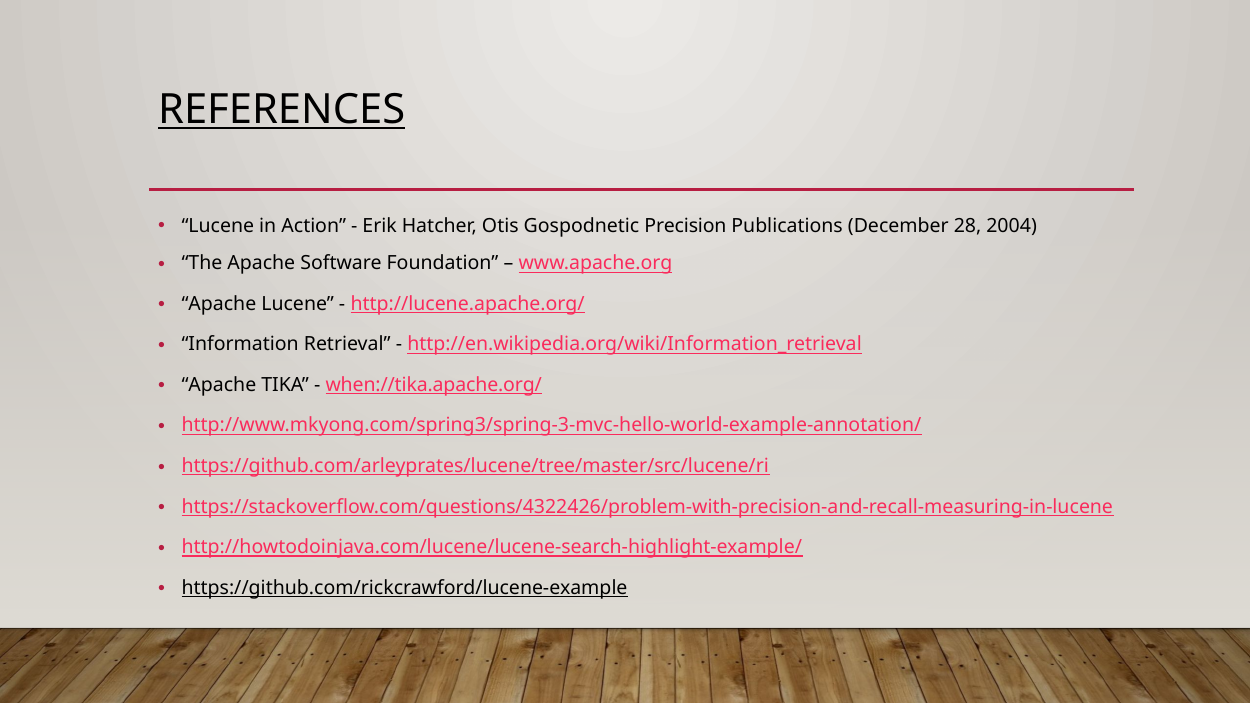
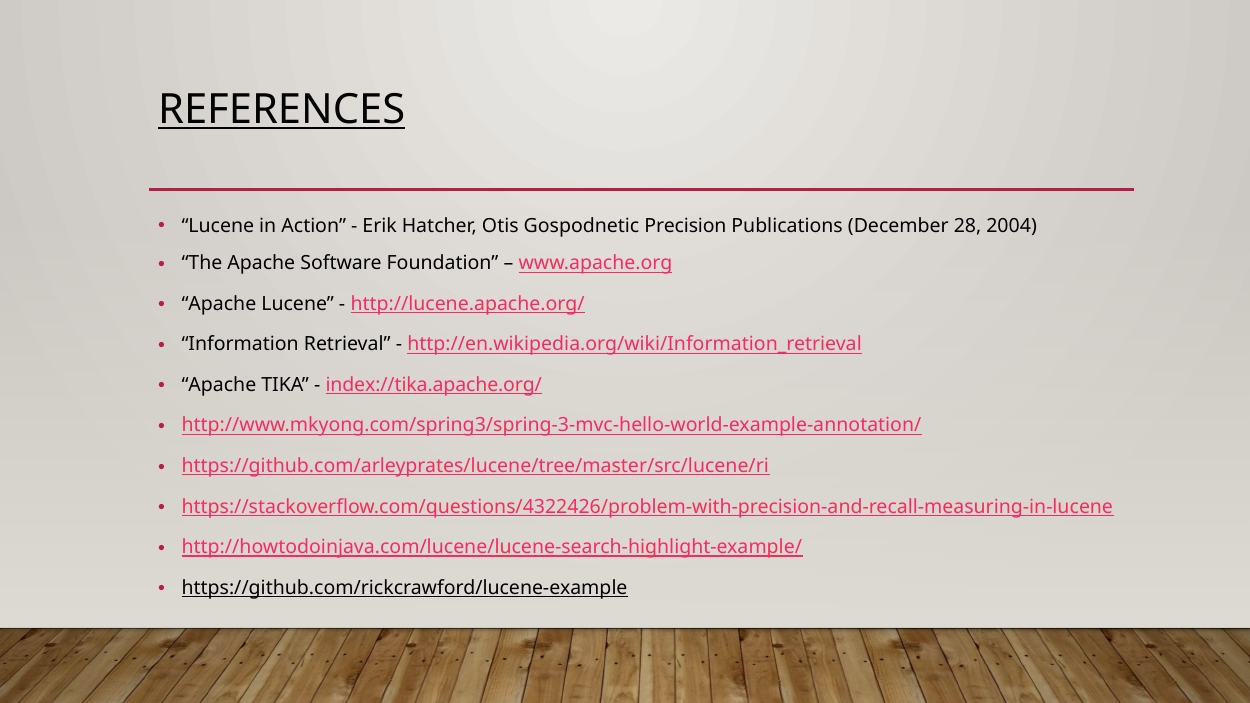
when://tika.apache.org/: when://tika.apache.org/ -> index://tika.apache.org/ (434, 385)
